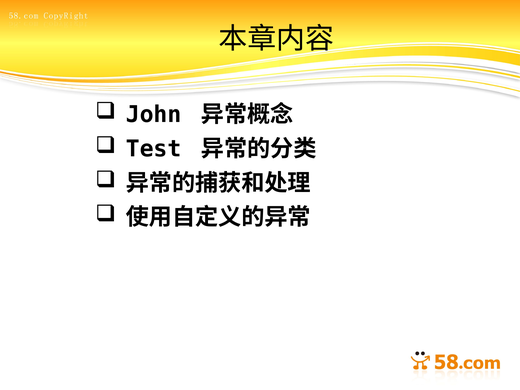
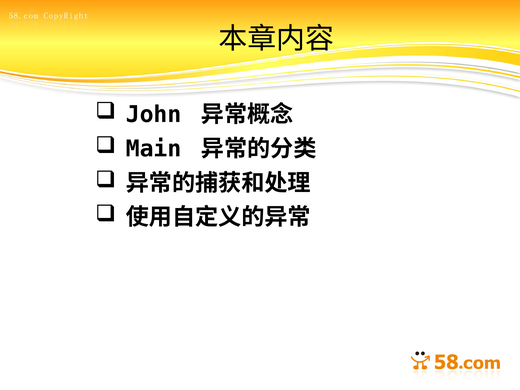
Test: Test -> Main (154, 149)
